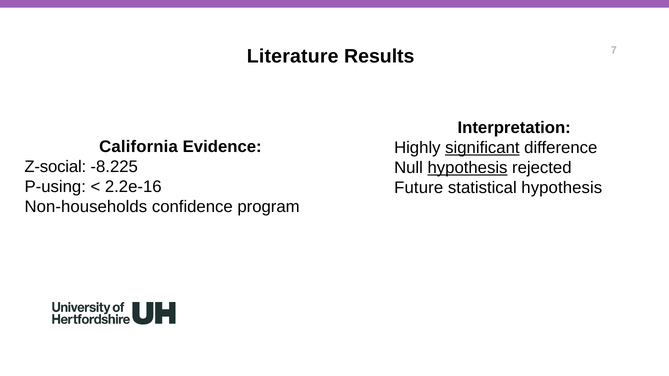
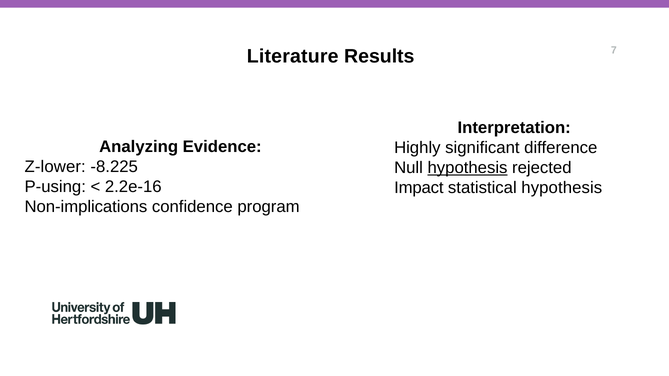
California: California -> Analyzing (139, 147)
significant underline: present -> none (482, 148)
Z-social: Z-social -> Z-lower (55, 167)
Future: Future -> Impact (419, 188)
Non-households: Non-households -> Non-implications (86, 207)
